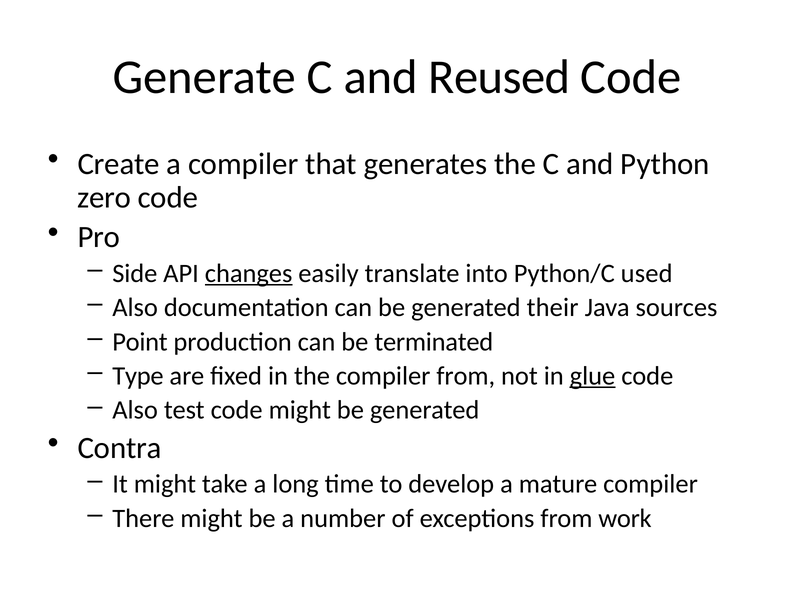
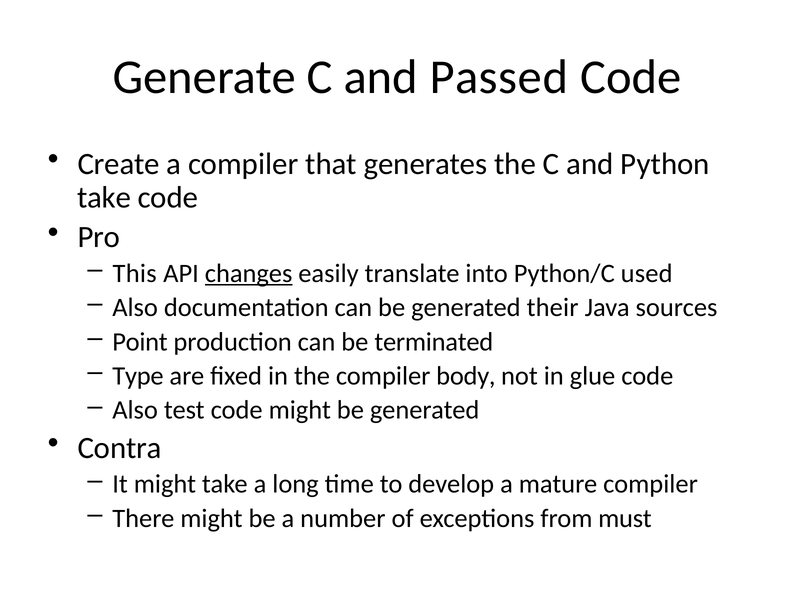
Reused: Reused -> Passed (499, 77)
zero: zero -> take (104, 197)
Side: Side -> This (135, 273)
compiler from: from -> body (466, 376)
glue underline: present -> none (592, 376)
work: work -> must (625, 518)
